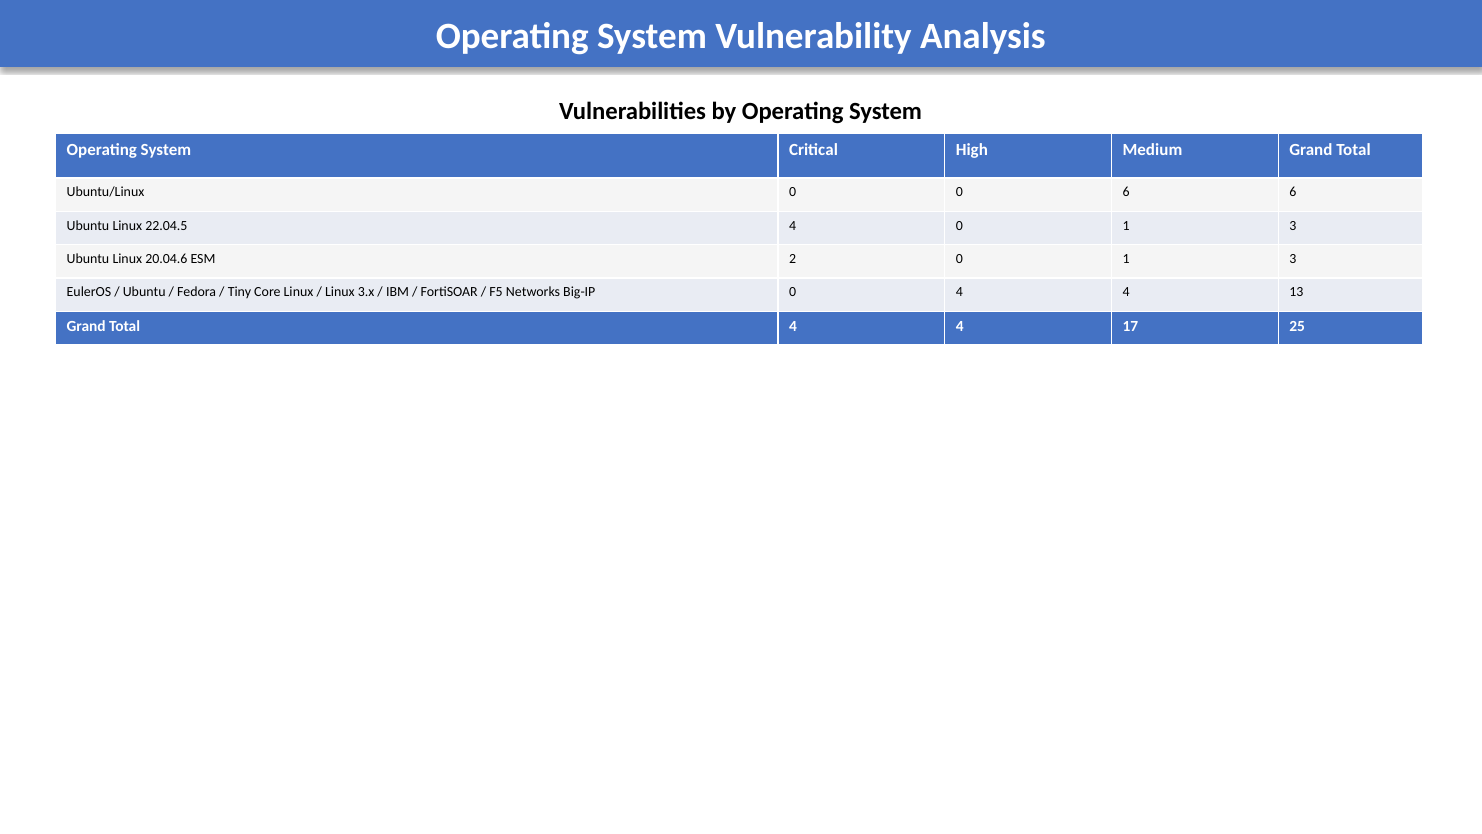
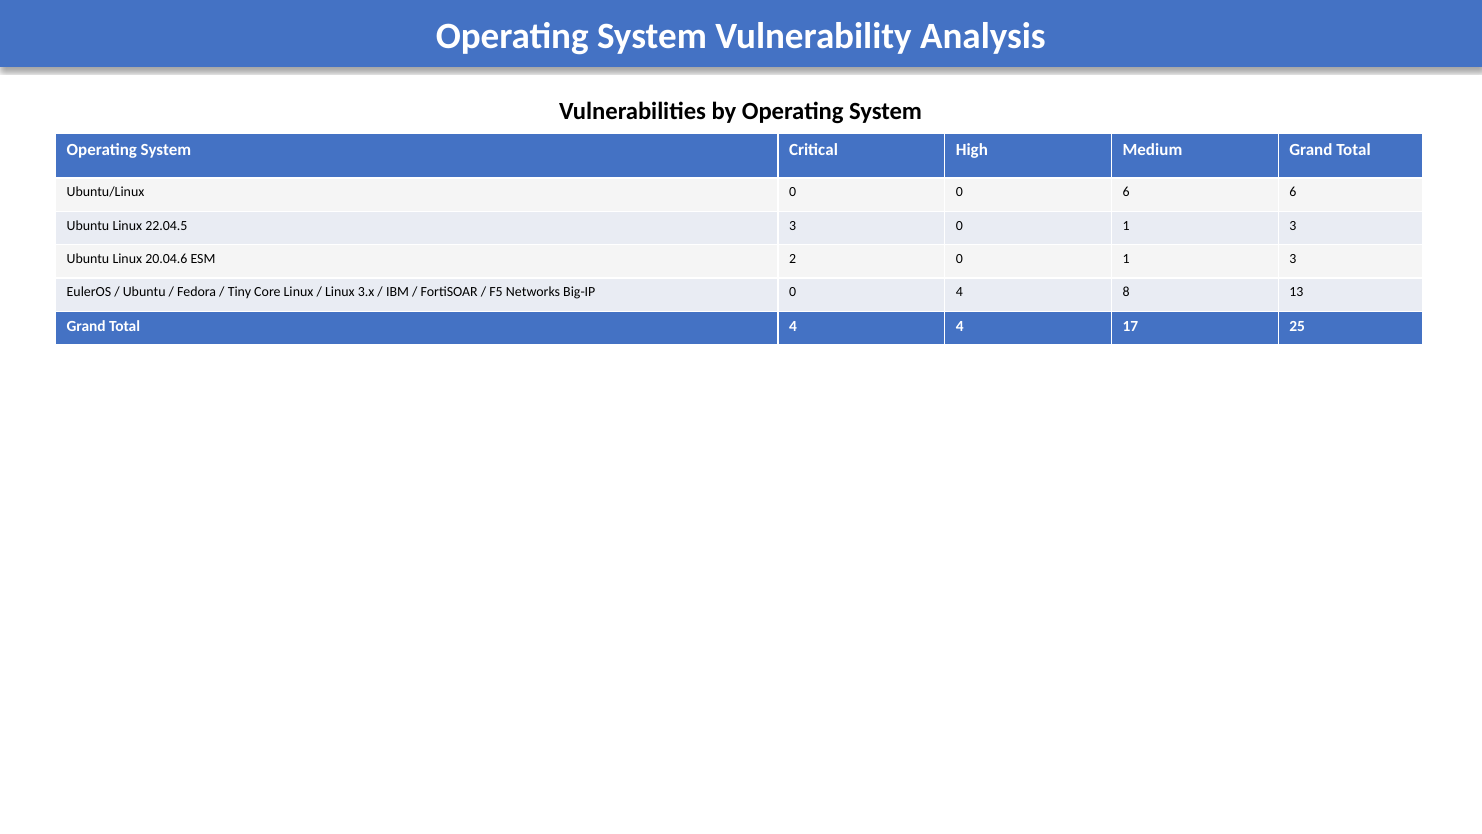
22.04.5 4: 4 -> 3 (793, 225)
0 4 4: 4 -> 8 (1126, 292)
